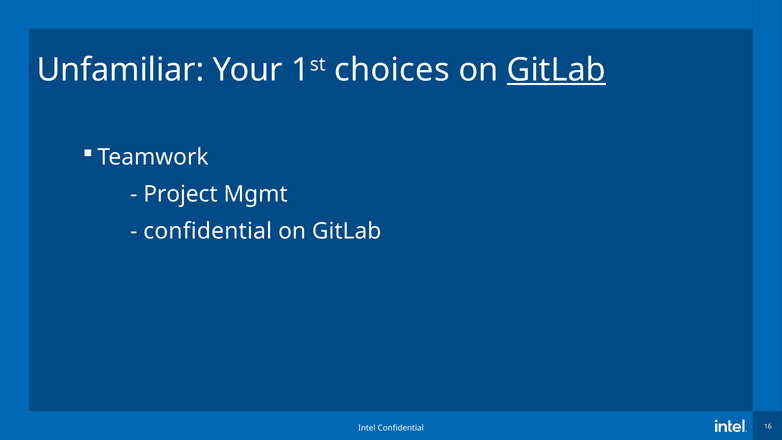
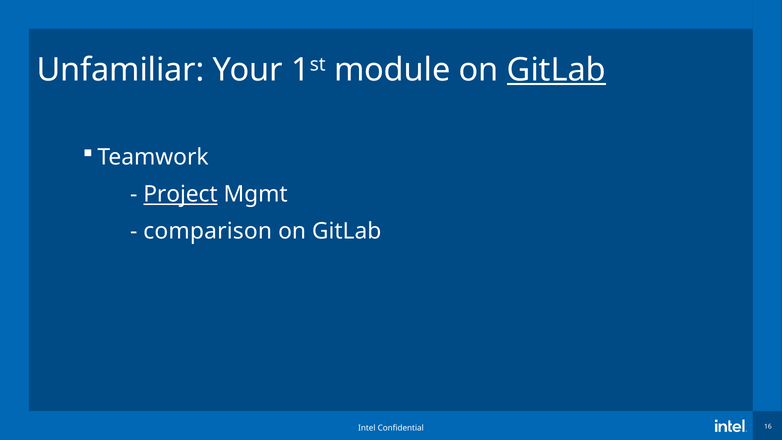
choices: choices -> module (392, 70)
Project underline: none -> present (180, 194)
confidential: confidential -> comparison (208, 231)
